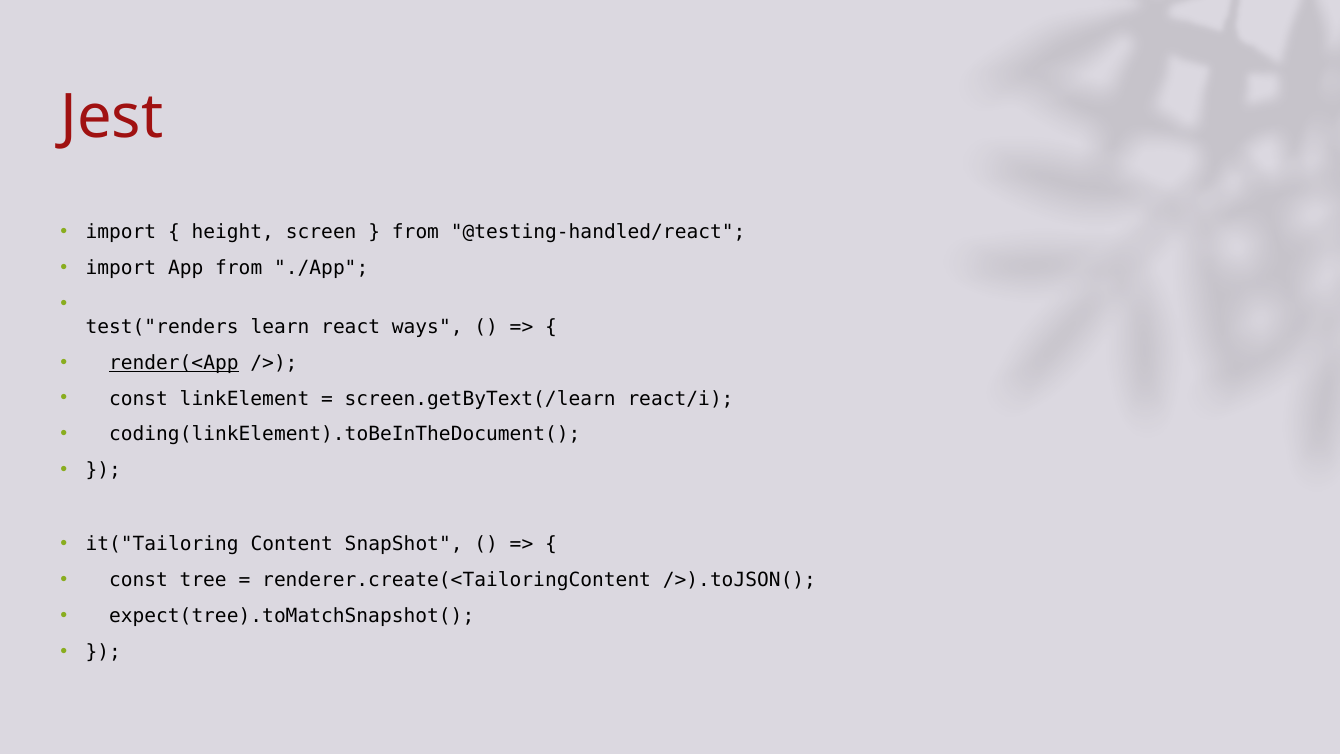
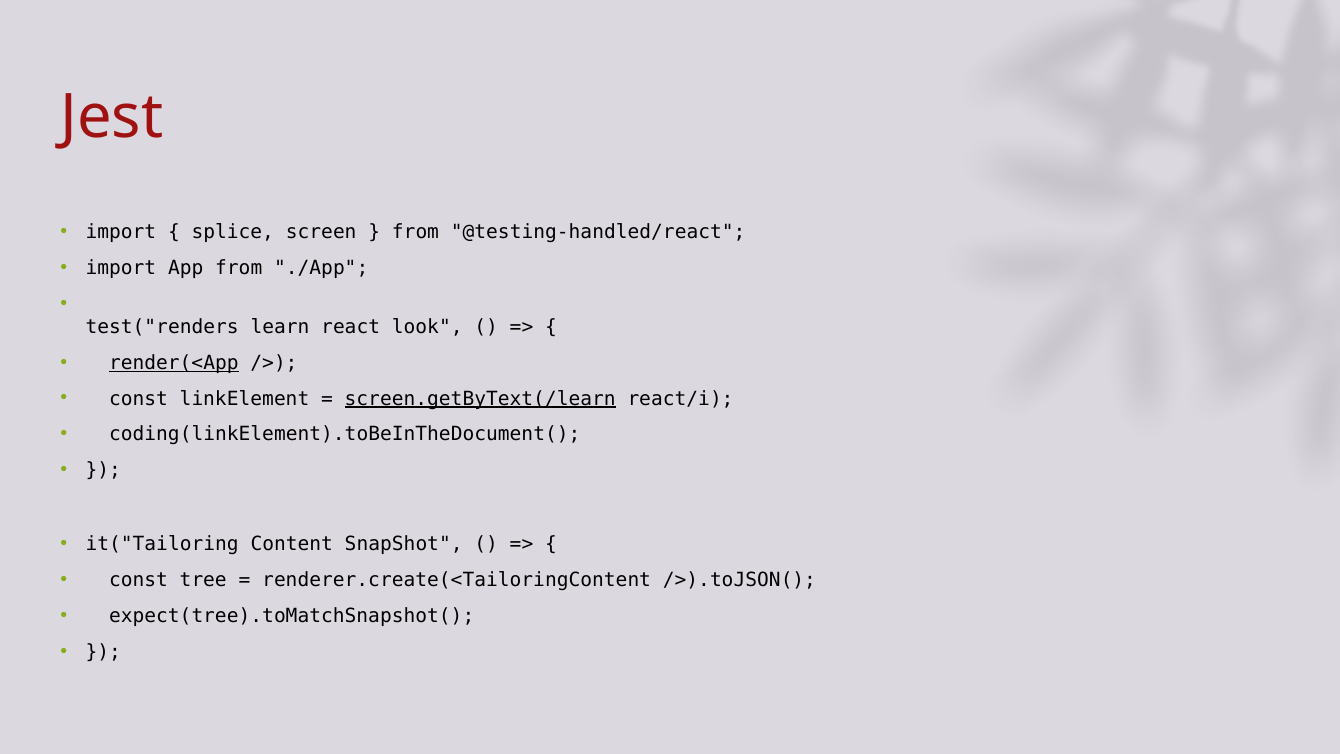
height: height -> splice (233, 232)
ways: ways -> look (427, 327)
screen.getByText(/learn underline: none -> present (480, 398)
